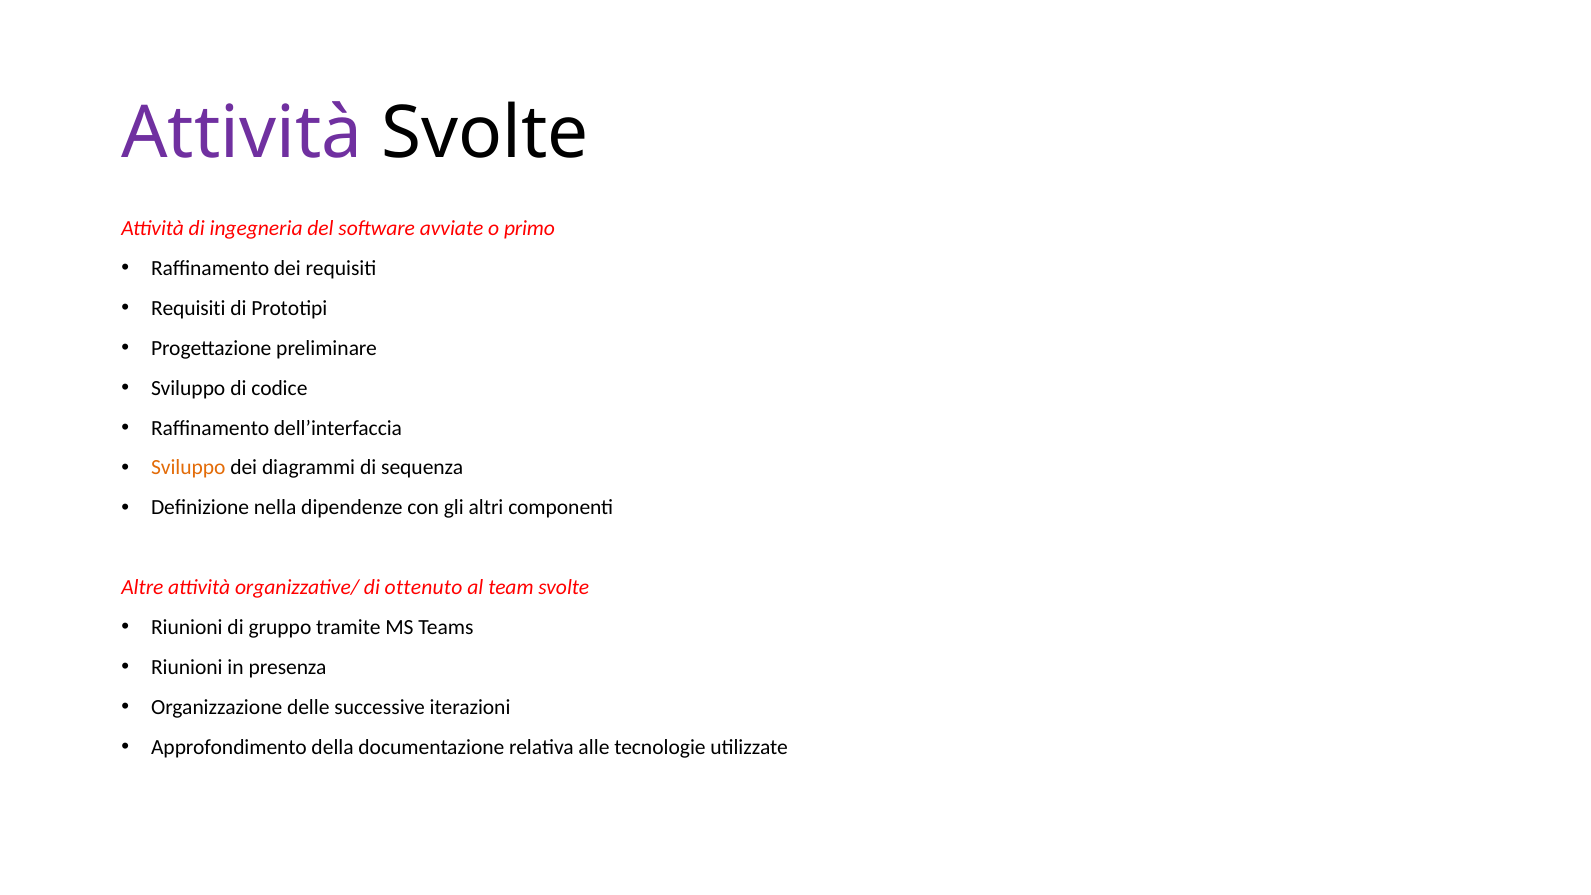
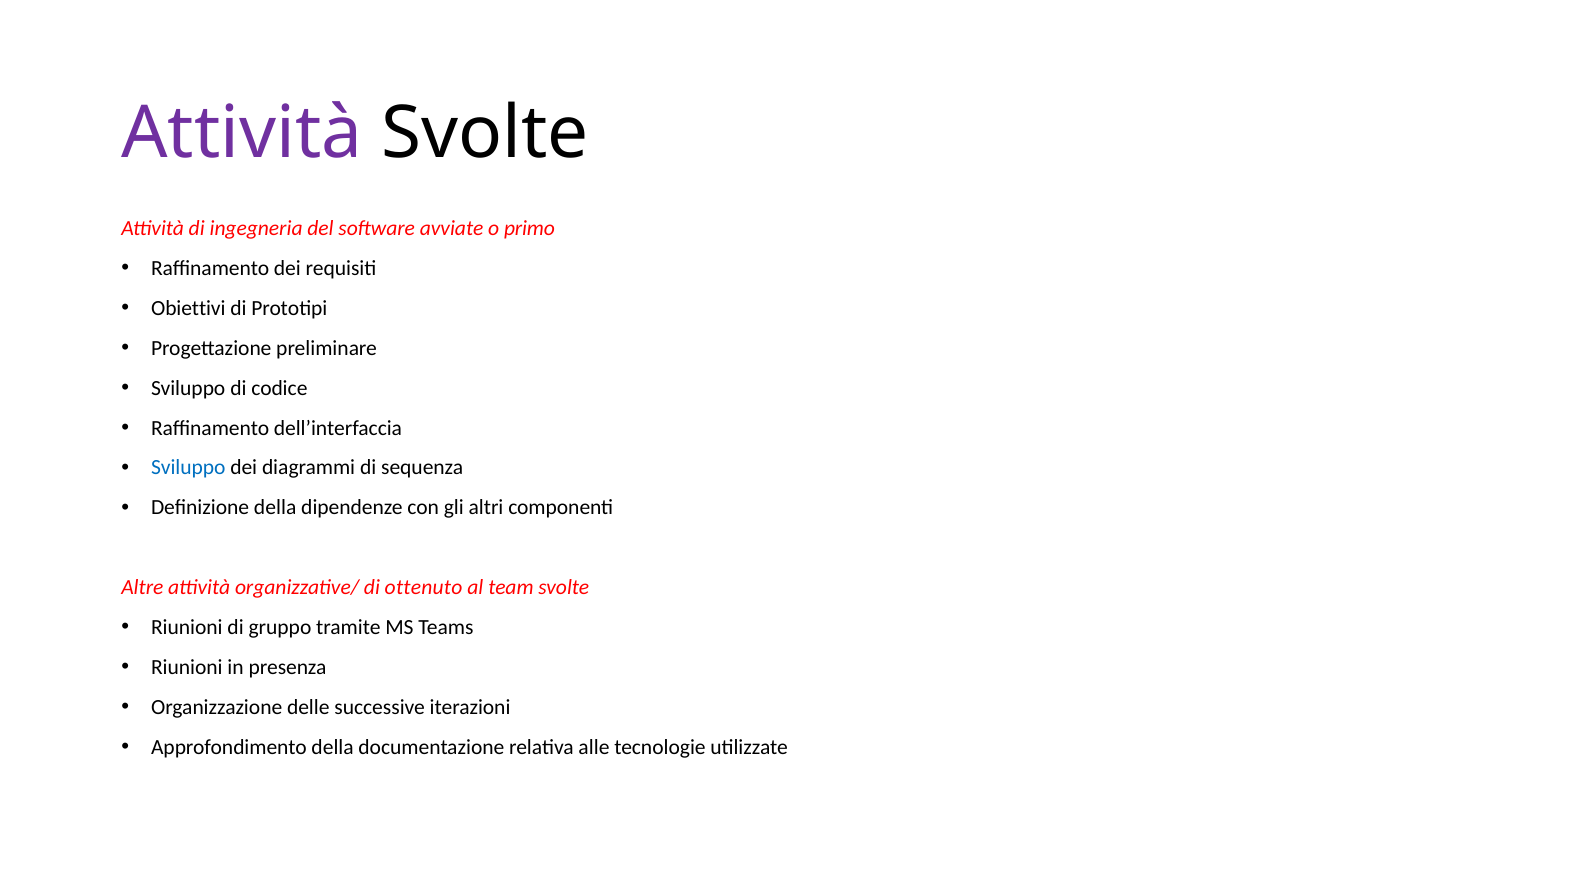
Requisiti: Requisiti -> Obiettivi (188, 308)
Sviluppo colour: orange -> blue (188, 468)
Definizione nella: nella -> della (275, 508)
